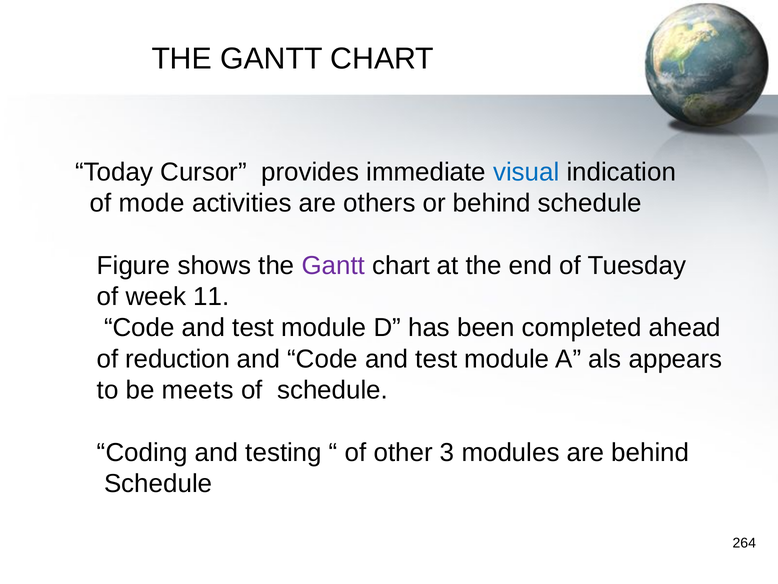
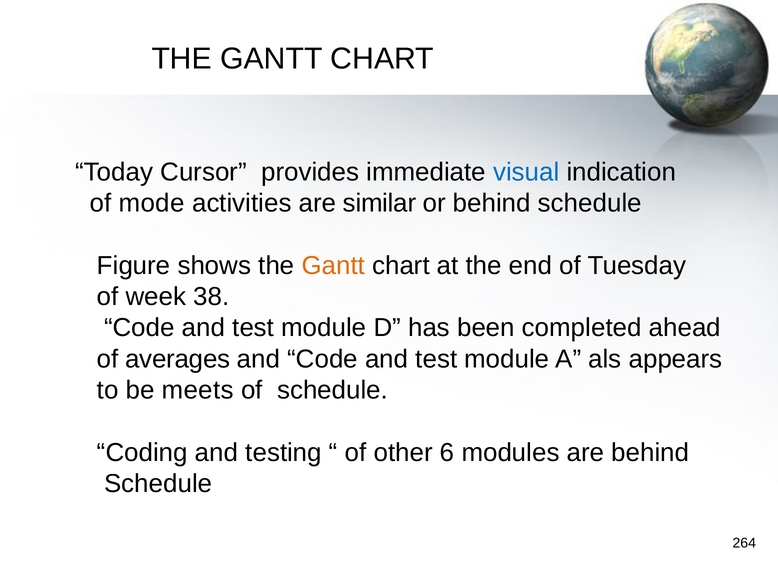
others: others -> similar (380, 203)
Gantt colour: purple -> orange (333, 265)
11: 11 -> 38 (211, 296)
reduction: reduction -> averages (178, 359)
3: 3 -> 6 (447, 452)
